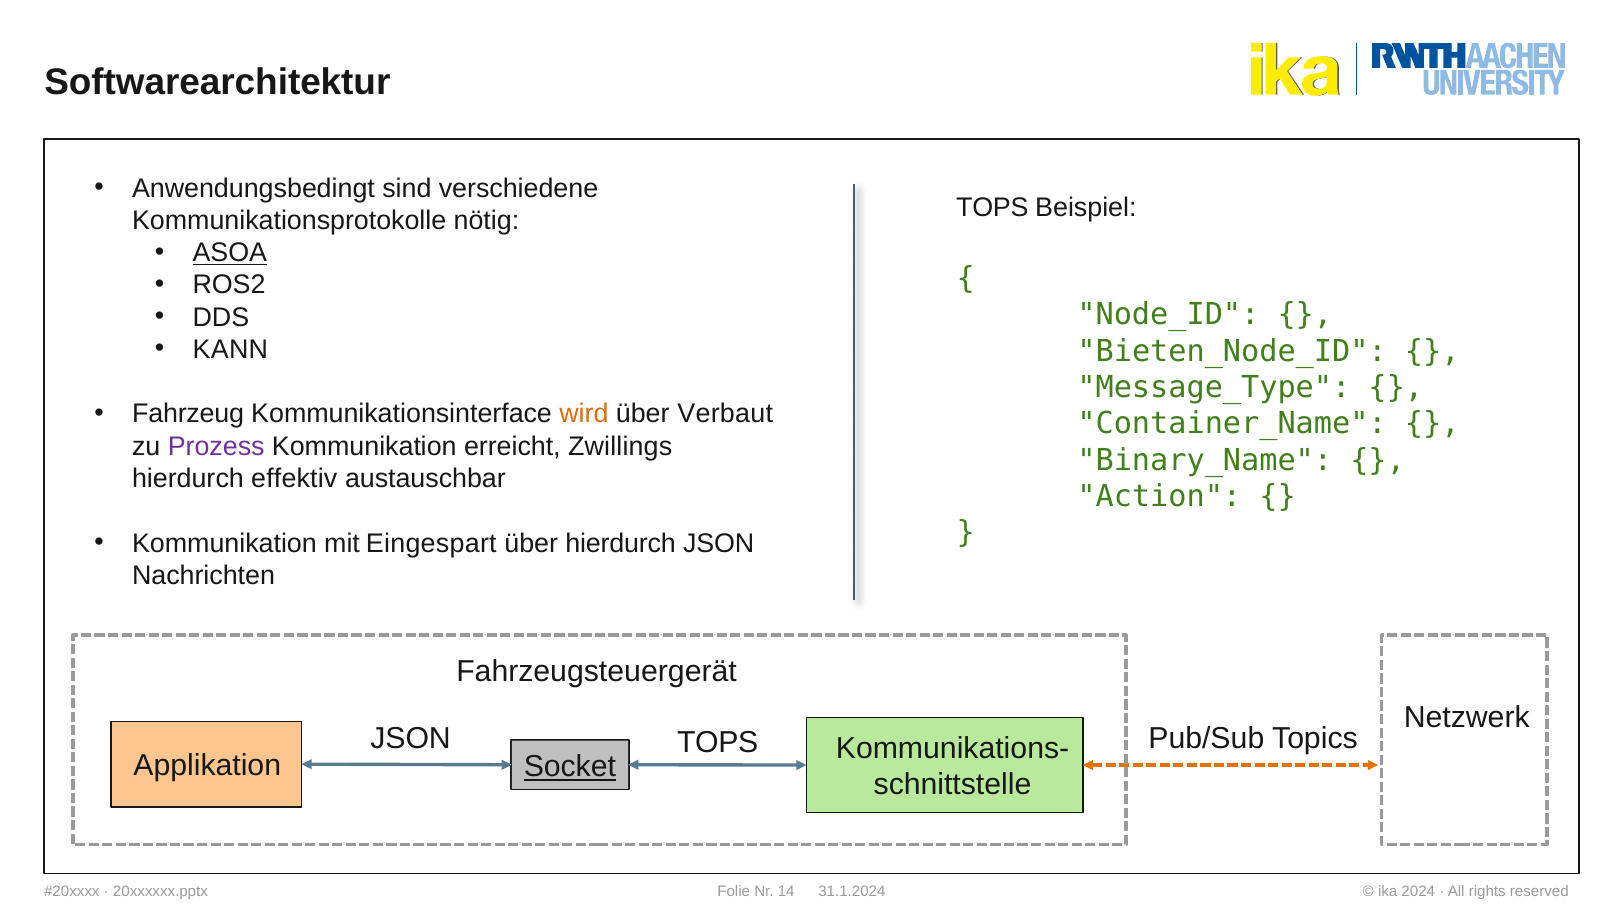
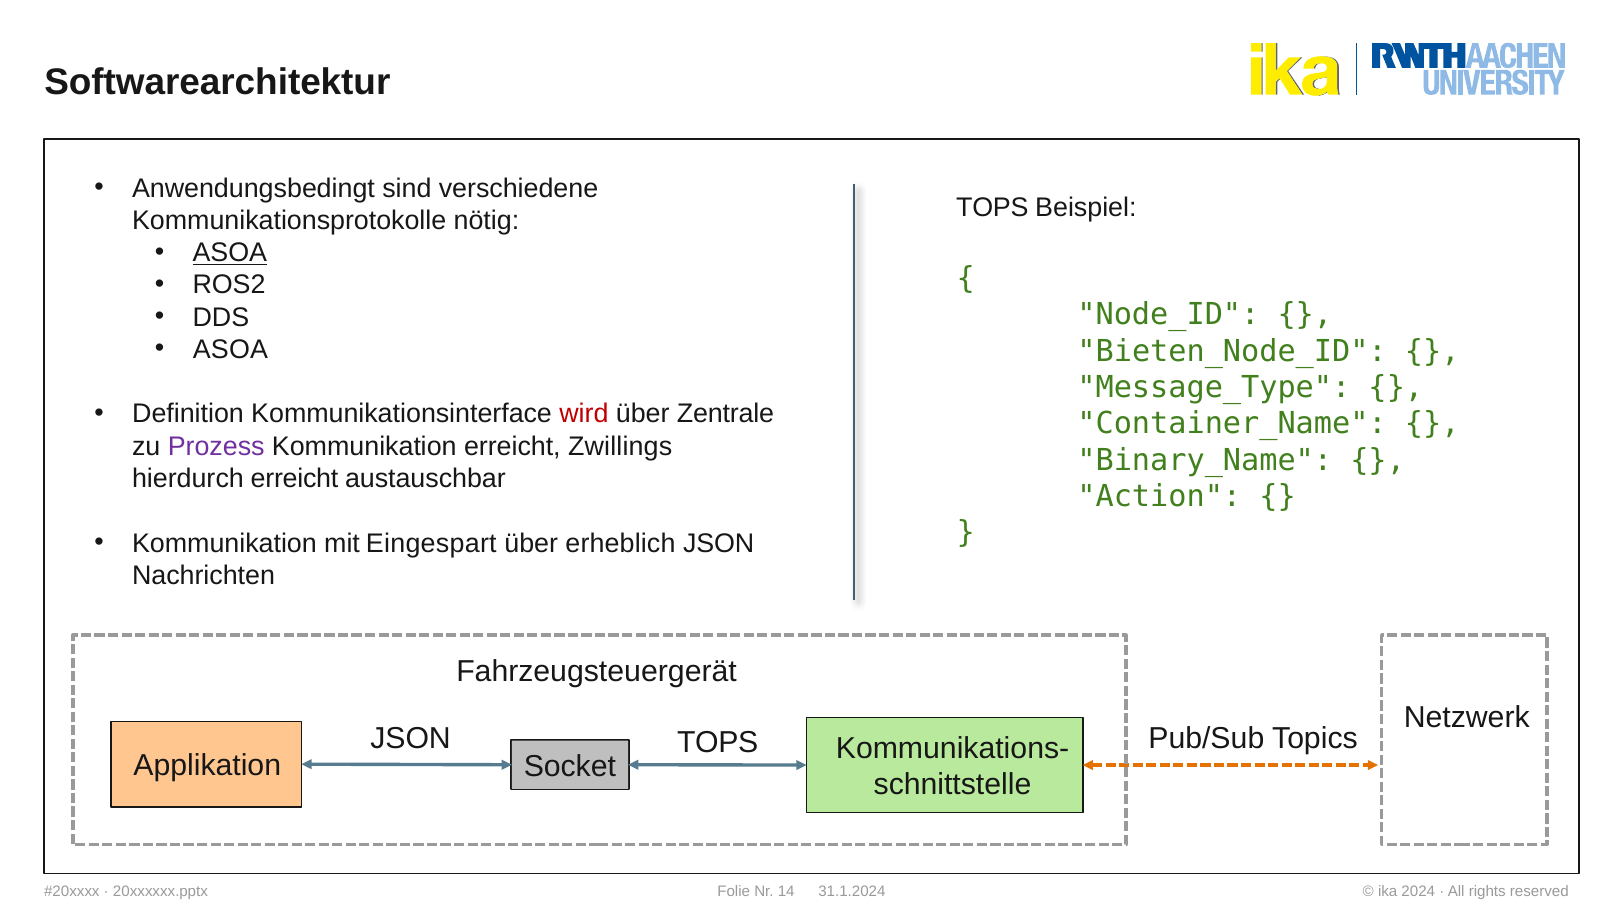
KANN: KANN -> ASOA (230, 349)
Fahrzeug: Fahrzeug -> Definition (188, 414)
wird colour: orange -> red (584, 414)
Verbaut: Verbaut -> Zentrale (725, 414)
hierdurch effektiv: effektiv -> erreicht (295, 478)
über hierdurch: hierdurch -> erheblich (620, 543)
Socket underline: present -> none (570, 766)
